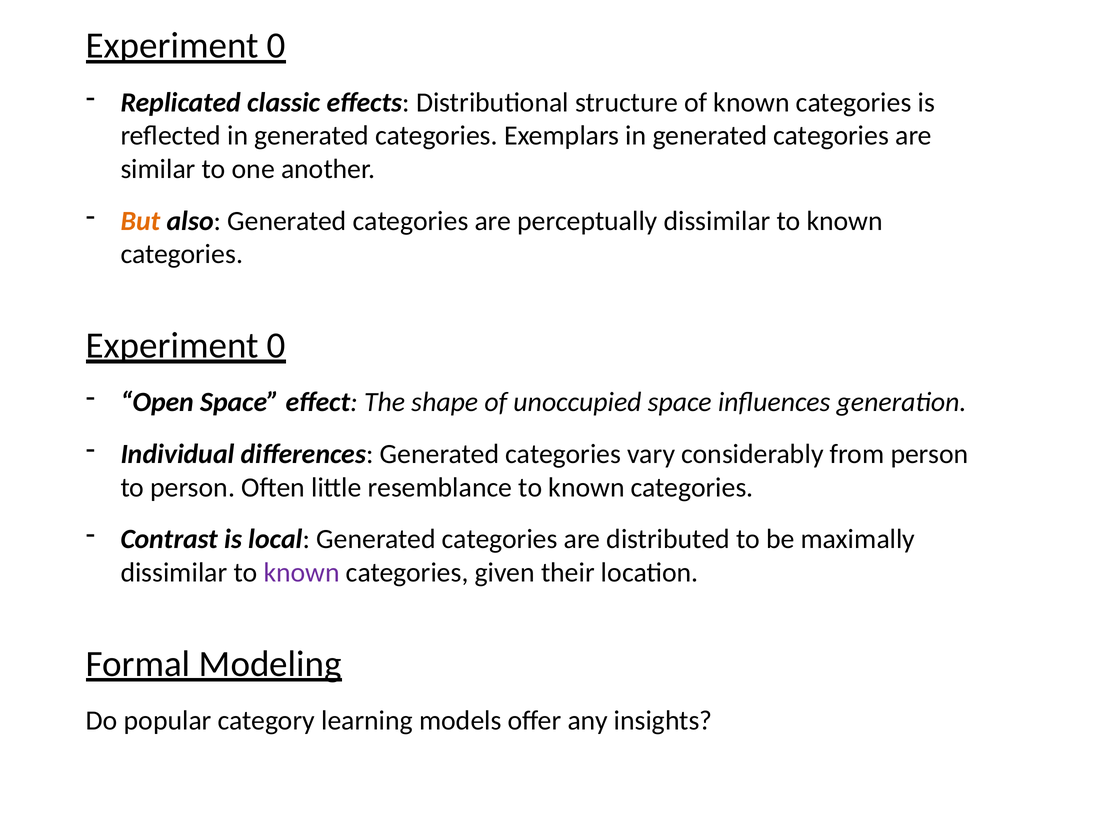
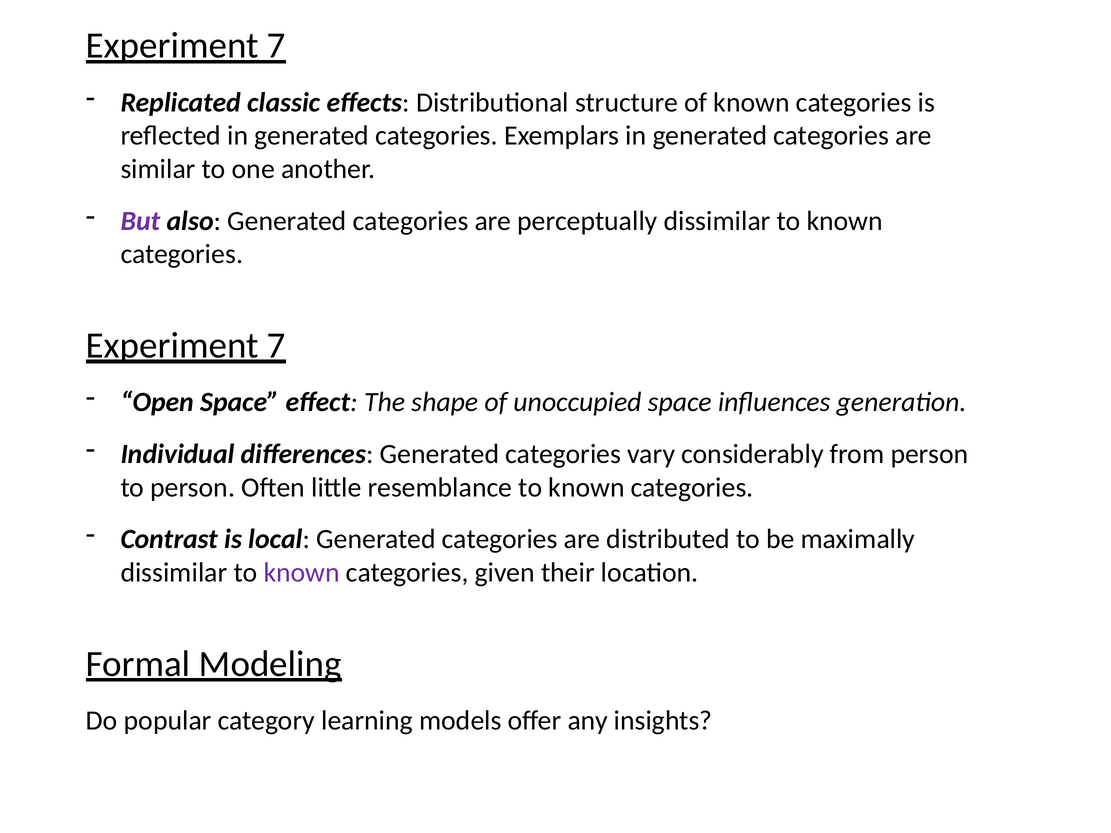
0: 0 -> 7 (276, 46)
But colour: orange -> purple (140, 221)
0: 0 -> 7 (276, 346)
